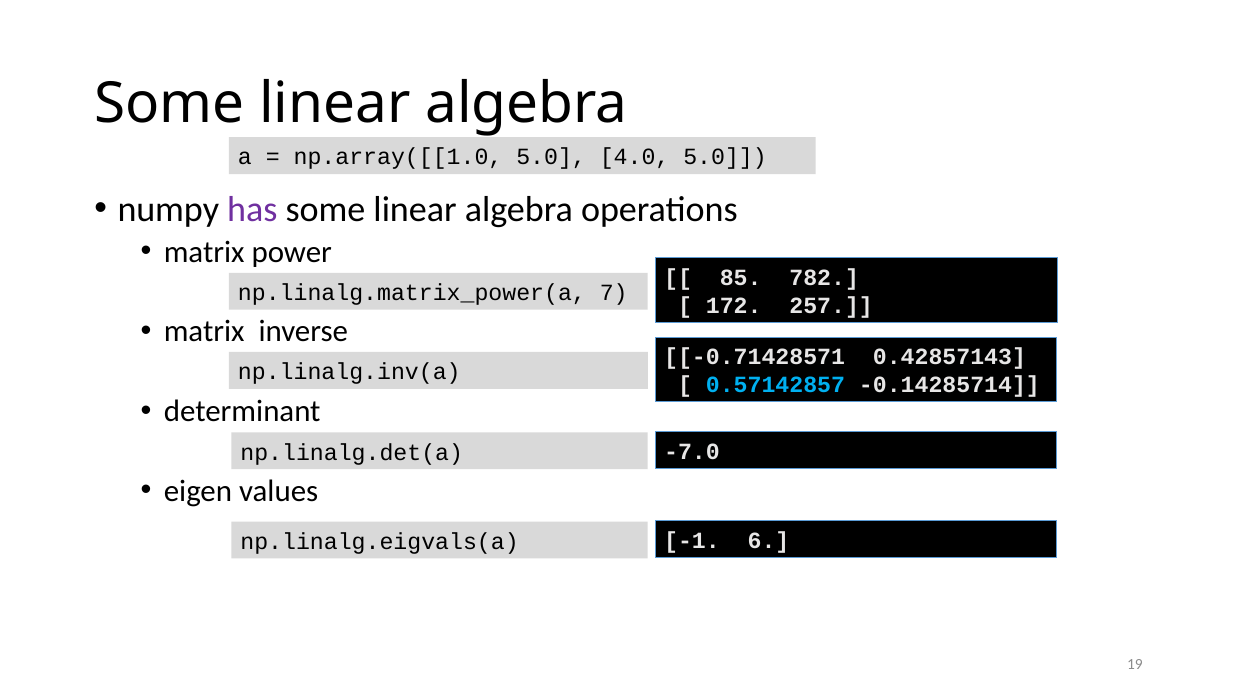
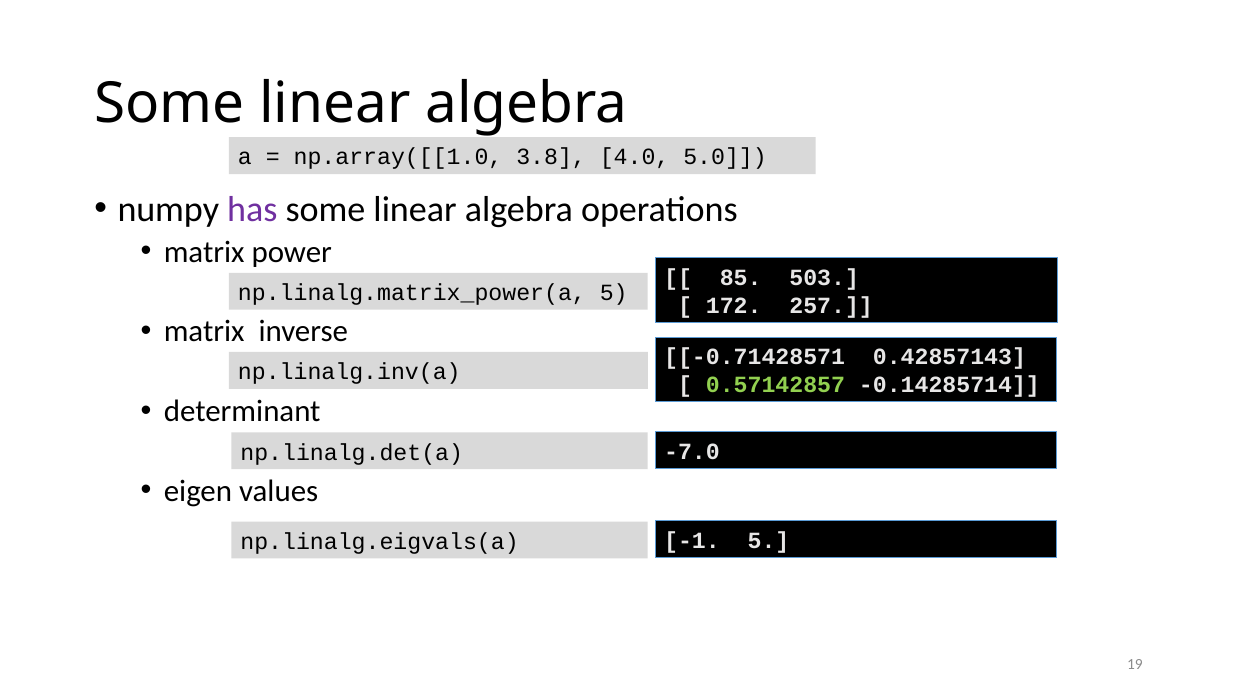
np.array([[1.0 5.0: 5.0 -> 3.8 (551, 157)
782: 782 -> 503 (824, 278)
np.linalg.matrix_power(a 7: 7 -> 5 (614, 293)
0.57142857 colour: light blue -> light green (775, 385)
-1 6: 6 -> 5 (769, 541)
